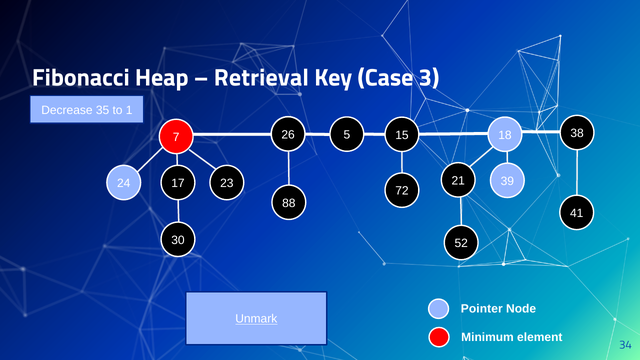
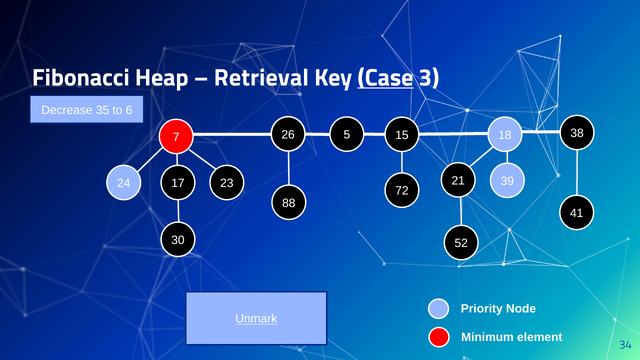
Case underline: none -> present (385, 78)
1: 1 -> 6 (129, 110)
Pointer: Pointer -> Priority (482, 309)
